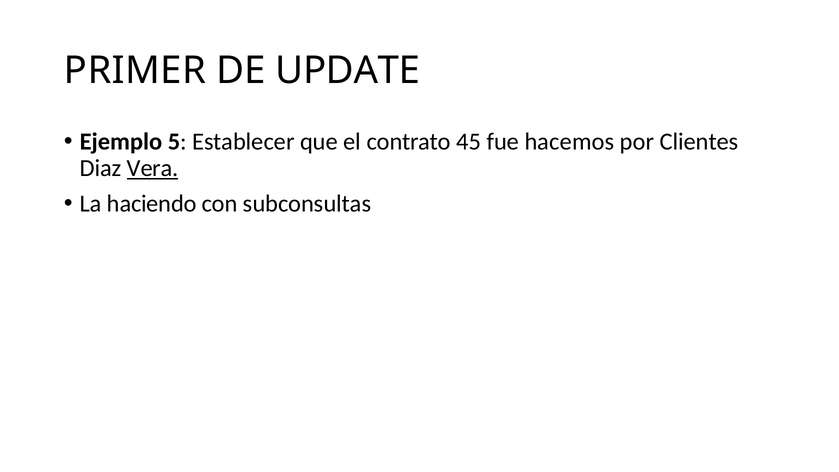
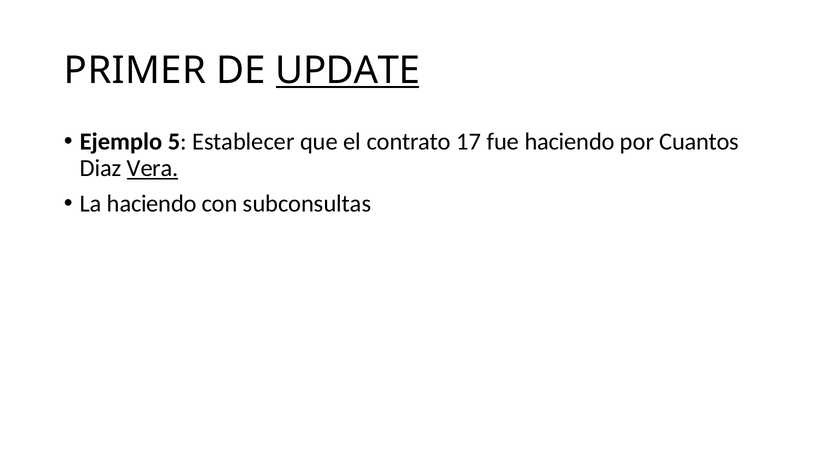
UPDATE underline: none -> present (348, 70)
45: 45 -> 17 (469, 142)
fue hacemos: hacemos -> haciendo (570, 142)
Clientes: Clientes -> Cuantos (699, 142)
